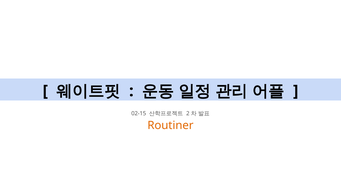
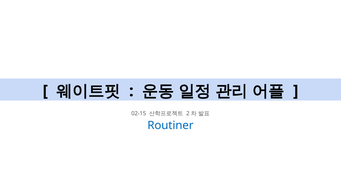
Routiner colour: orange -> blue (170, 125)
